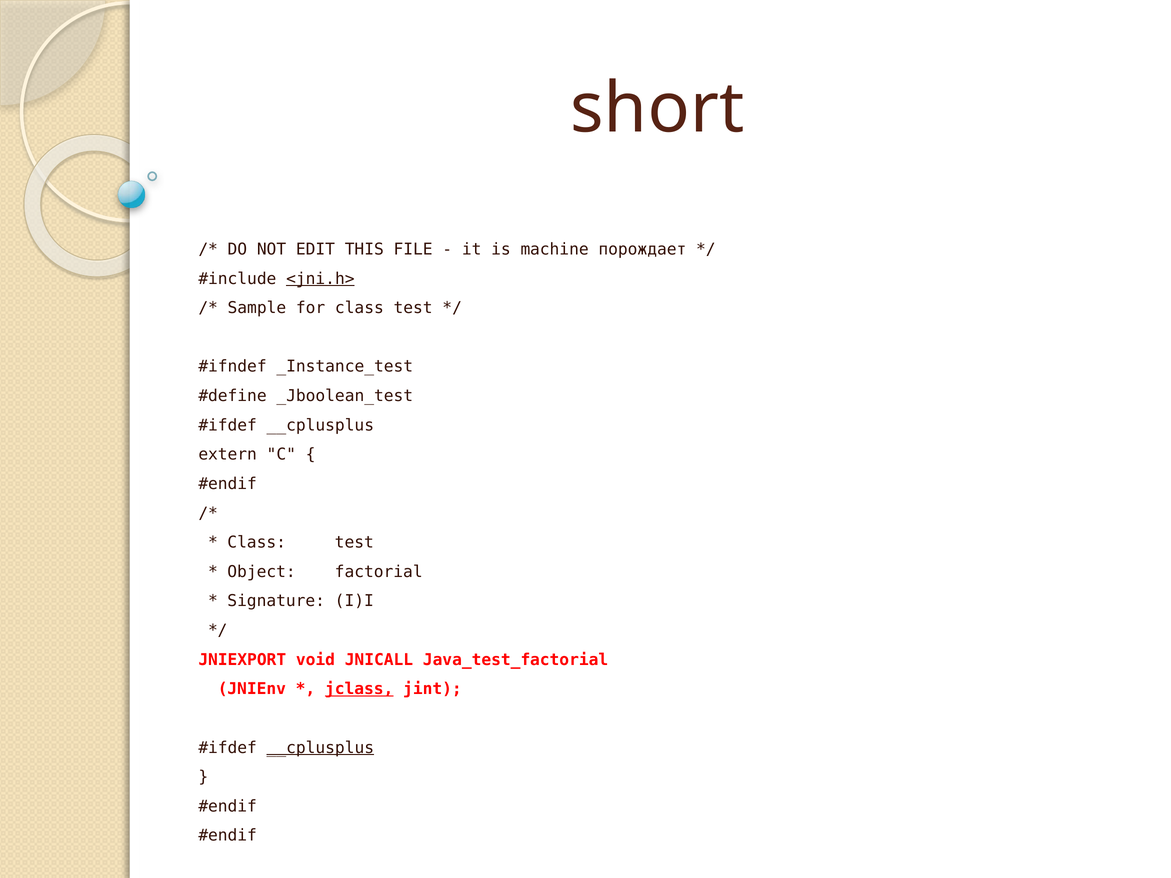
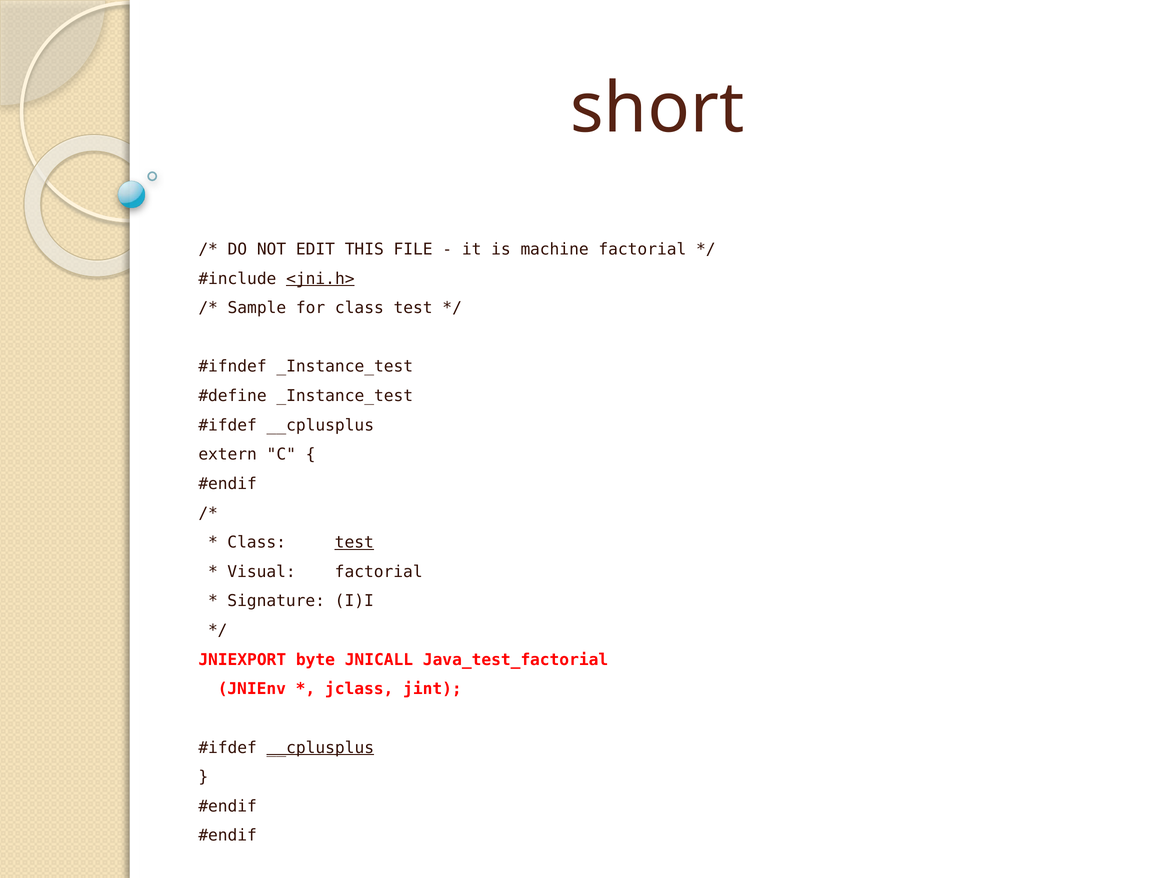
machine порождает: порождает -> factorial (642, 249)
_Jboolean_test: _Jboolean_test -> _Instance_test (345, 396)
test underline: none -> present (354, 543)
Object: Object -> Visual (262, 572)
void: void -> byte (315, 660)
jclass underline: present -> none (359, 689)
